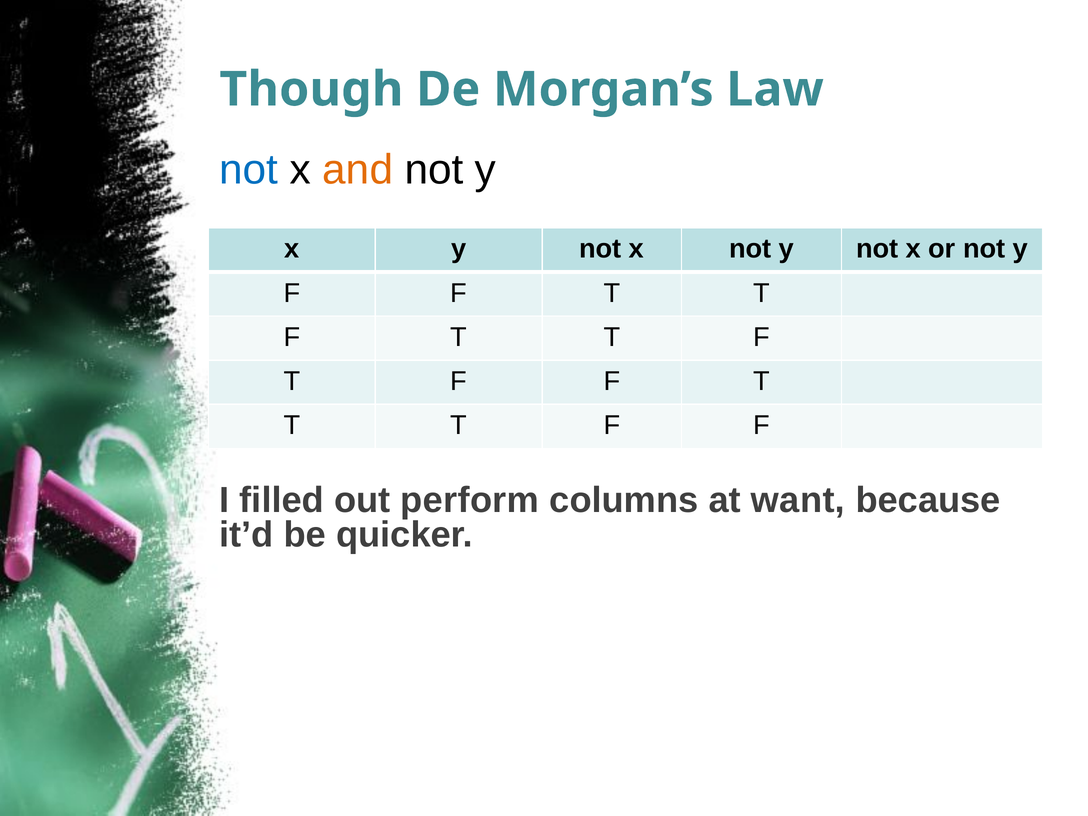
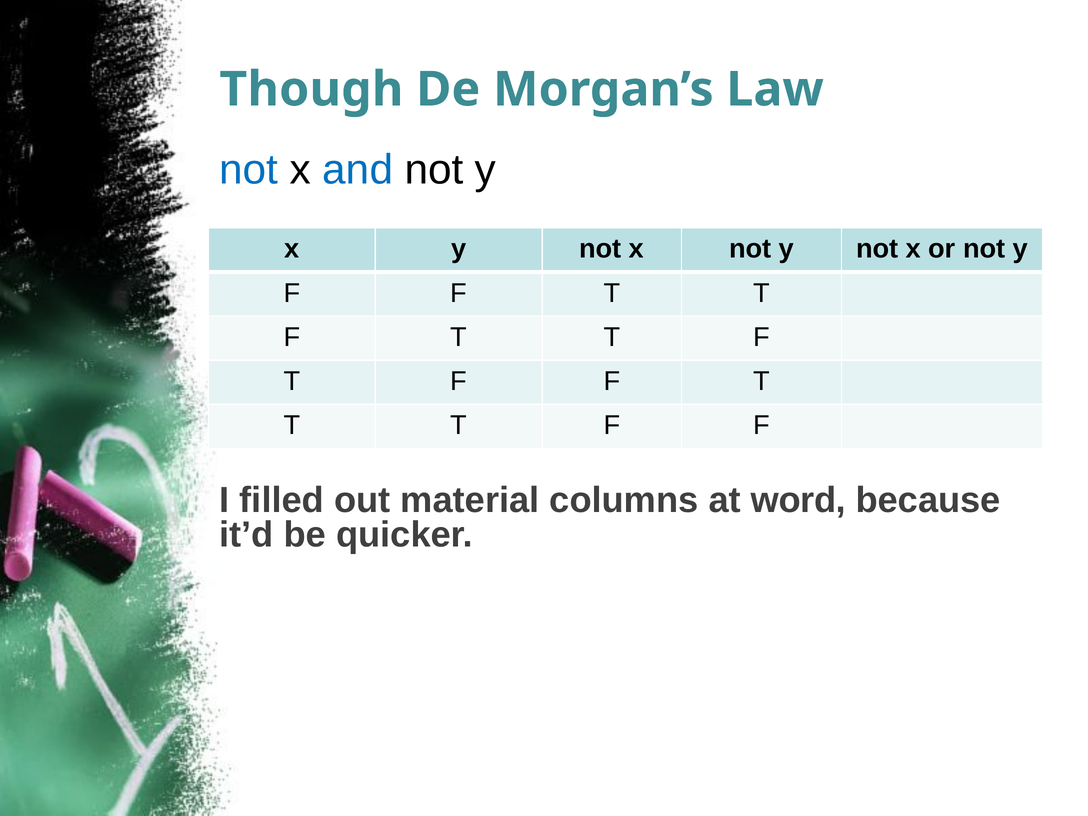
and colour: orange -> blue (358, 170)
perform: perform -> material (470, 500)
want: want -> word (798, 500)
